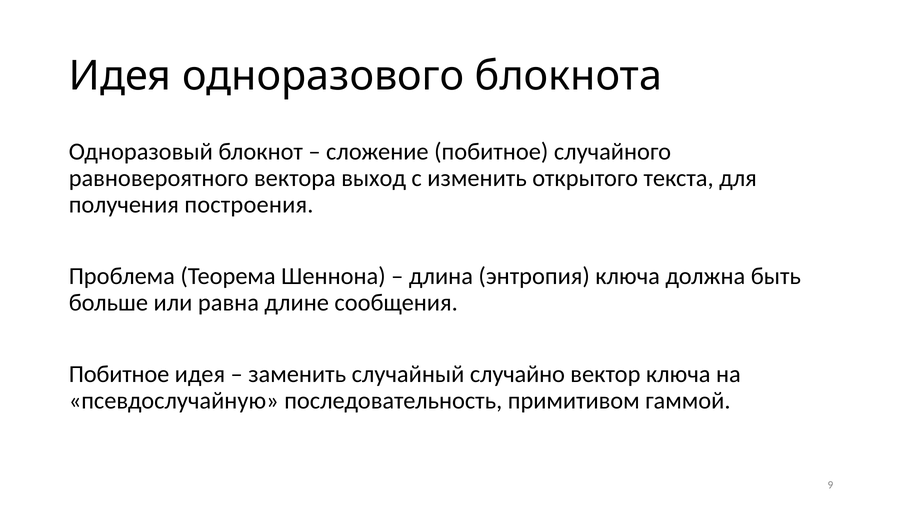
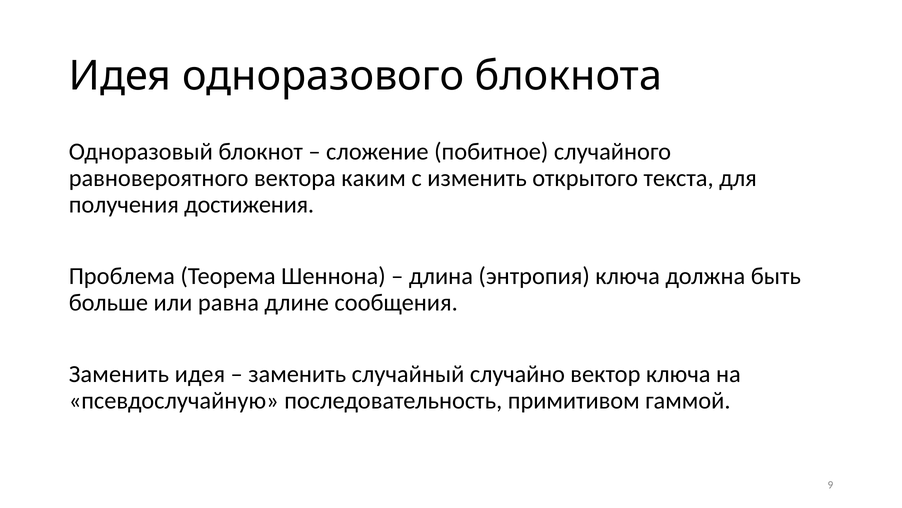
выход: выход -> каким (374, 178)
построения: построения -> достижения (249, 204)
Побитное: Побитное -> Заменить (119, 374)
